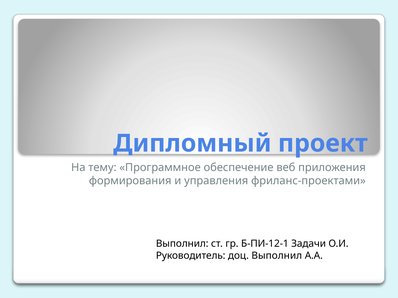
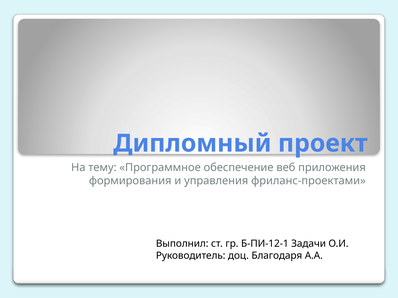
доц Выполнил: Выполнил -> Благодаря (277, 256)
